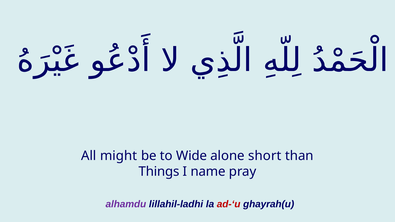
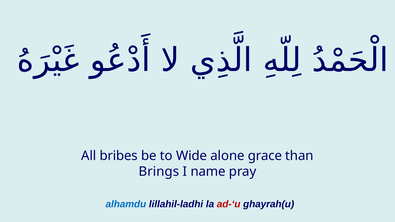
might: might -> bribes (119, 156)
short: short -> grace (265, 156)
Things: Things -> Brings (159, 172)
alhamdu colour: purple -> blue (126, 204)
